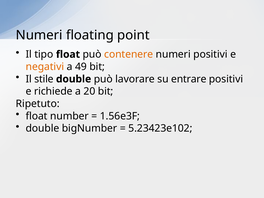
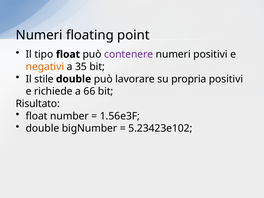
contenere colour: orange -> purple (129, 54)
49: 49 -> 35 (81, 67)
entrare: entrare -> propria (189, 79)
20: 20 -> 66 (89, 91)
Ripetuto: Ripetuto -> Risultato (38, 104)
